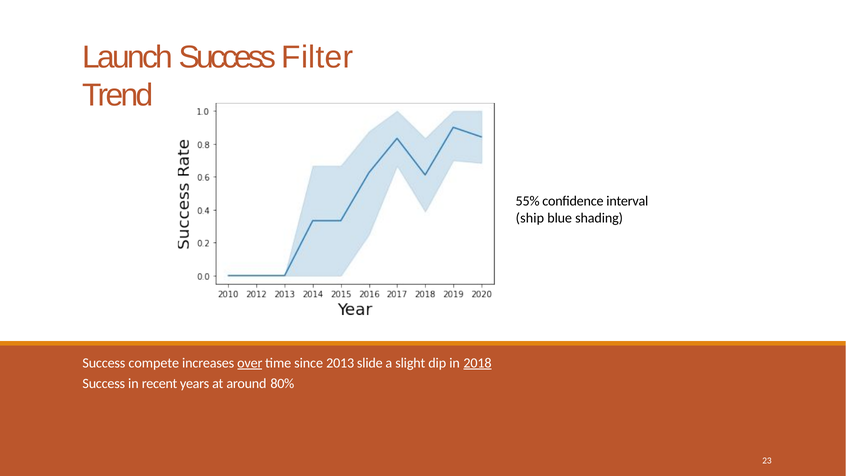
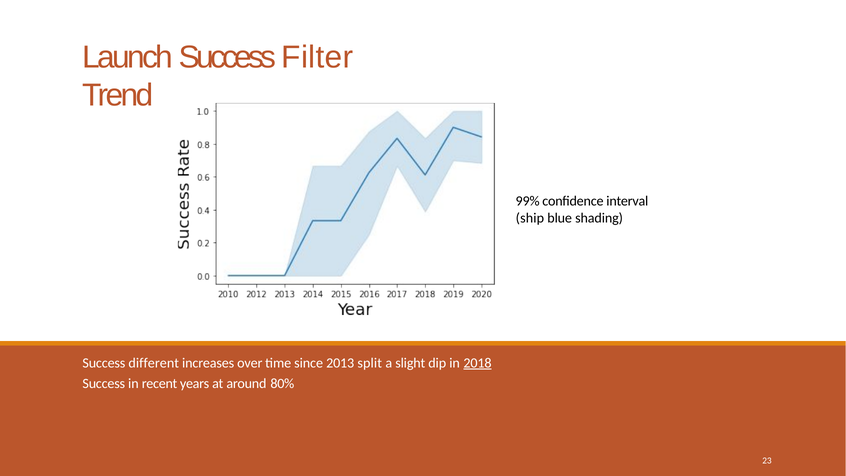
55%: 55% -> 99% (528, 201)
compete: compete -> different (154, 363)
over underline: present -> none (250, 363)
slide: slide -> split (370, 363)
